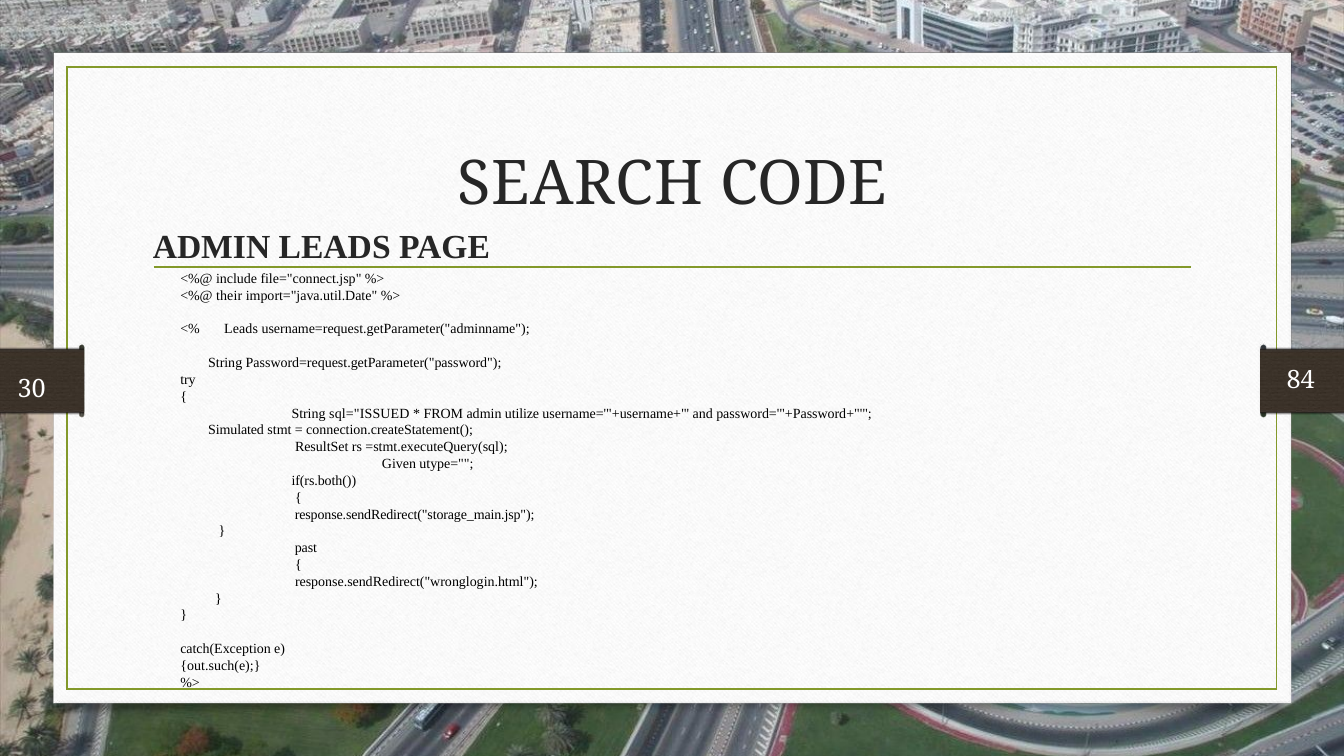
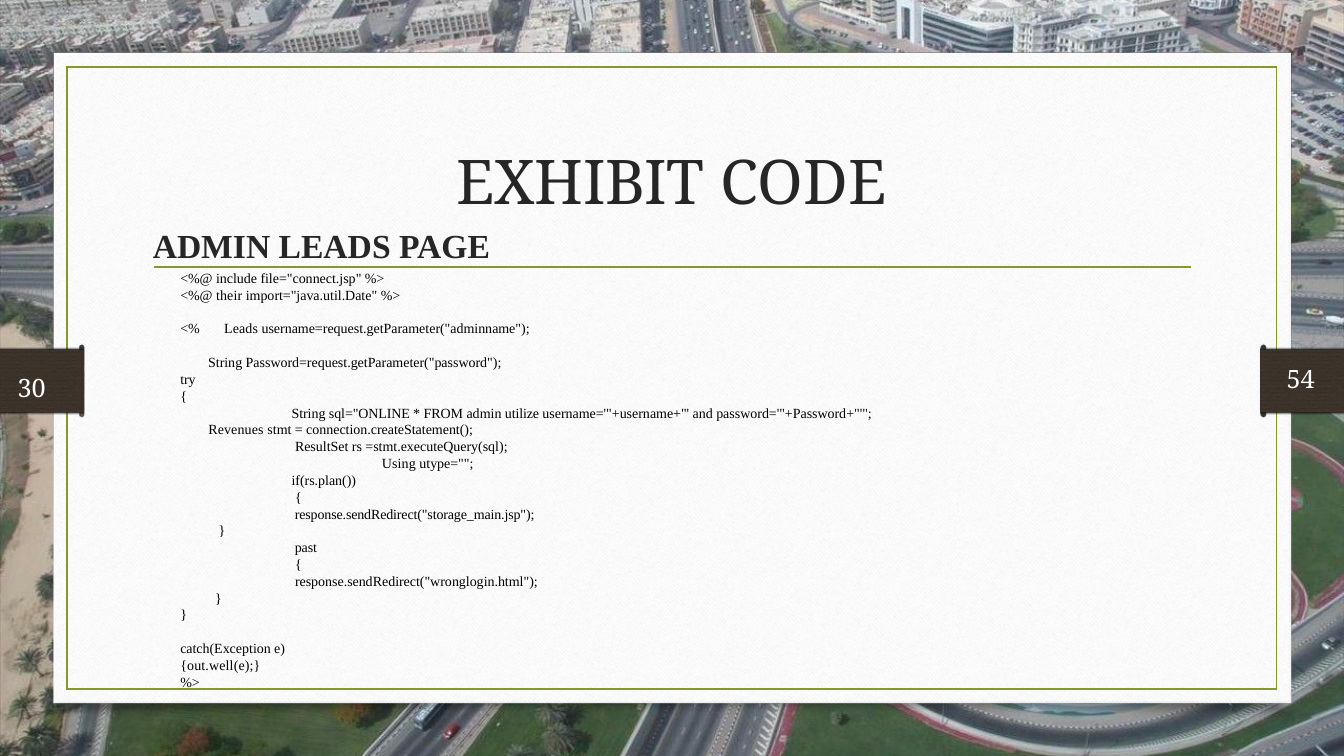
SEARCH: SEARCH -> EXHIBIT (581, 184)
84: 84 -> 54 (1301, 380)
sql="ISSUED: sql="ISSUED -> sql="ONLINE (369, 413)
Simulated: Simulated -> Revenues (236, 430)
Given: Given -> Using (399, 464)
if(rs.both(: if(rs.both( -> if(rs.plan( (324, 481)
out.such(e: out.such(e -> out.well(e (220, 666)
